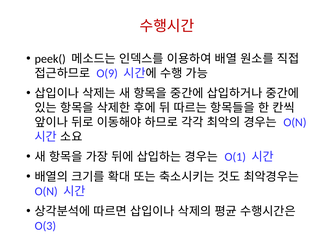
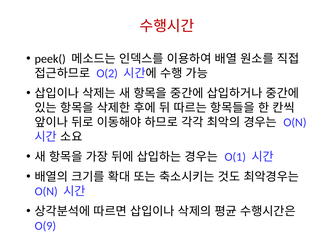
O(9: O(9 -> O(2 (107, 73)
O(3: O(3 -> O(9 (45, 226)
